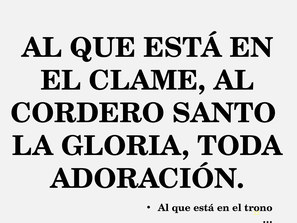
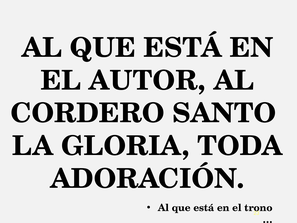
CLAME: CLAME -> AUTOR (147, 81)
